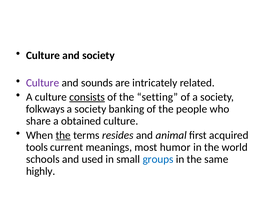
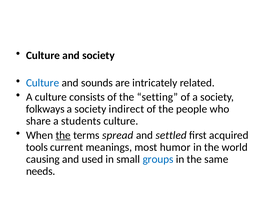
Culture colour: purple -> blue (43, 83)
consists underline: present -> none (87, 97)
banking: banking -> indirect (126, 109)
obtained: obtained -> students (81, 121)
resides: resides -> spread (118, 135)
animal: animal -> settled (171, 135)
schools: schools -> causing (43, 159)
highly: highly -> needs (41, 171)
